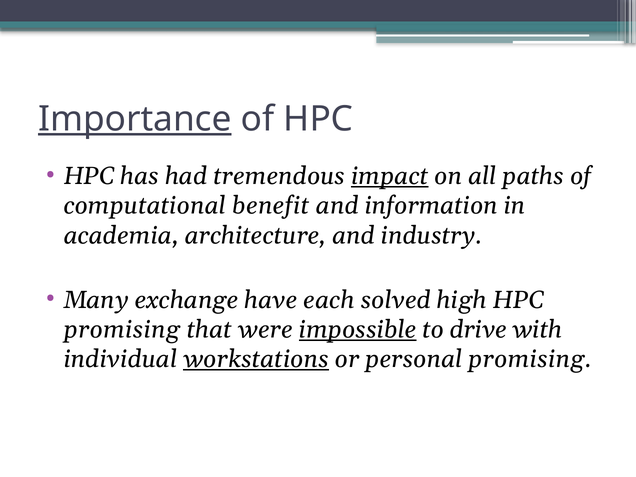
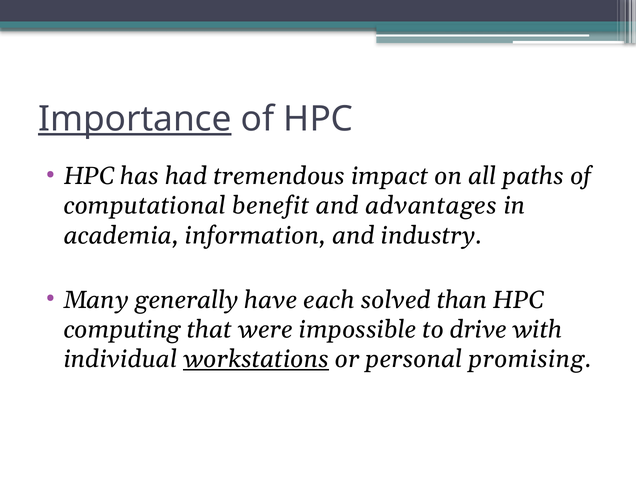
impact underline: present -> none (390, 176)
information: information -> advantages (431, 206)
architecture: architecture -> information (255, 235)
exchange: exchange -> generally (187, 300)
high: high -> than (462, 300)
promising: promising -> computing (122, 330)
impossible underline: present -> none (358, 330)
